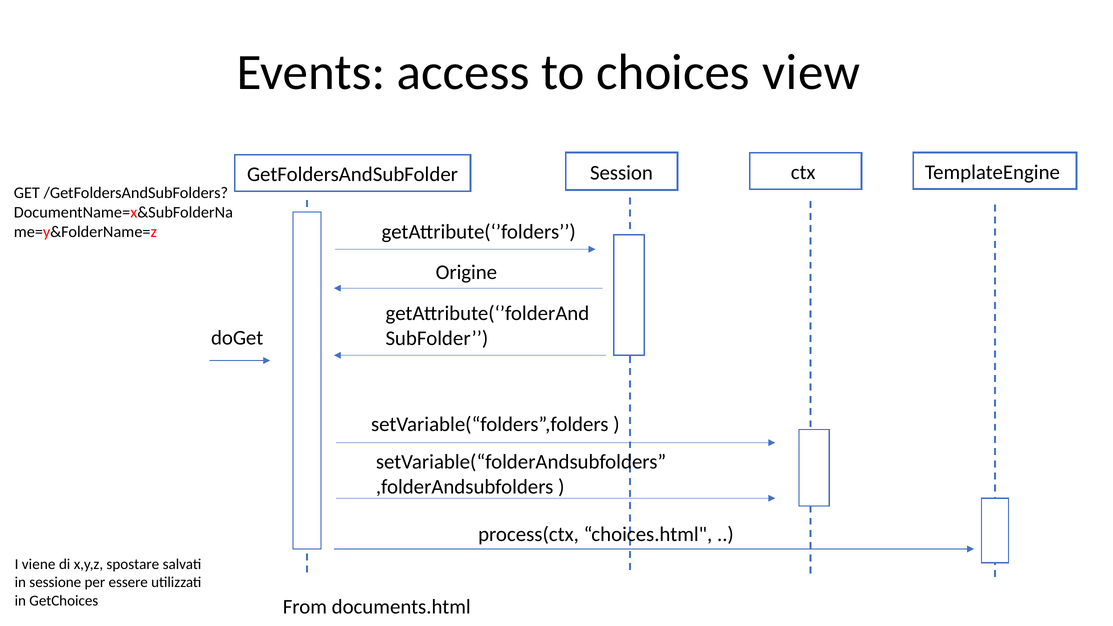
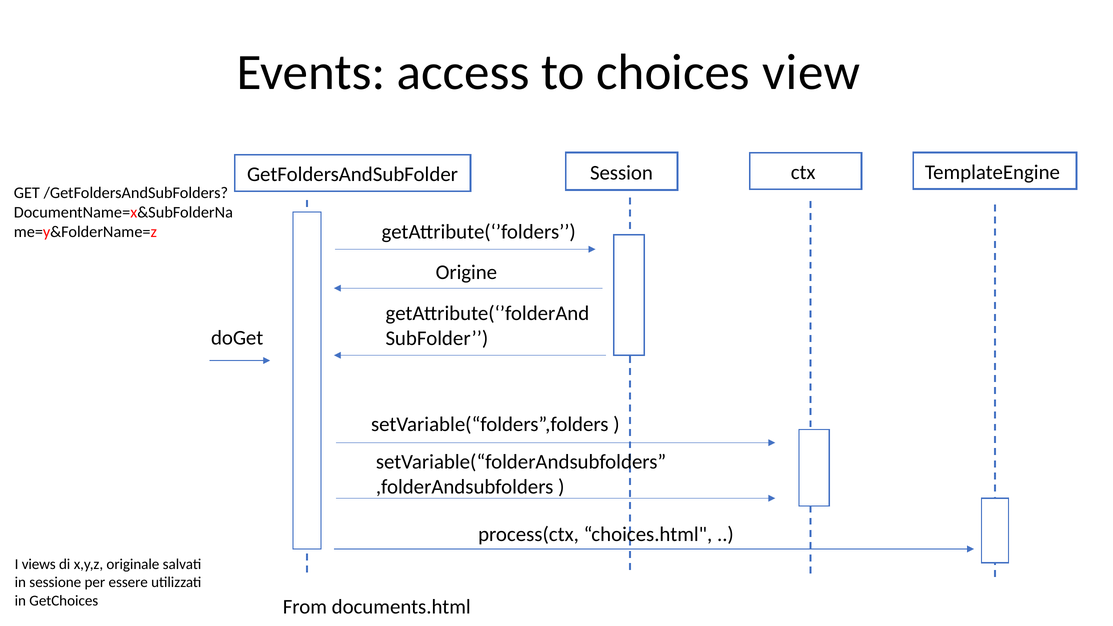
viene: viene -> views (39, 564)
spostare: spostare -> originale (133, 564)
